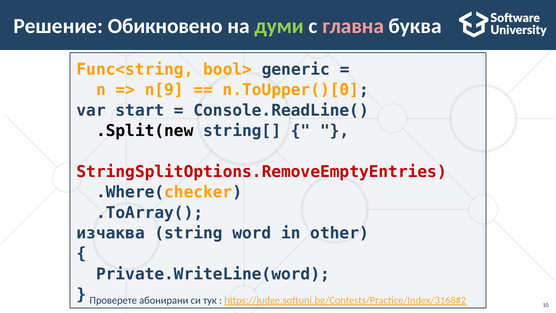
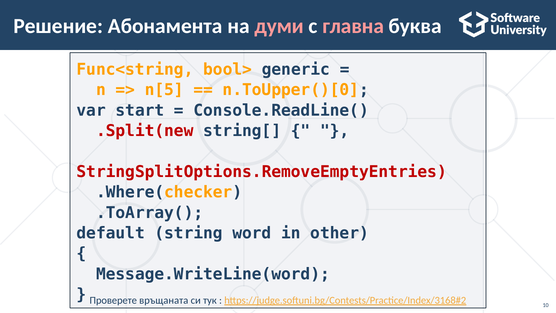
Обикновено: Обикновено -> Абонамента (165, 26)
думи colour: light green -> pink (279, 26)
n[9: n[9 -> n[5 (164, 90)
.Split(new colour: black -> red (145, 131)
изчаква: изчаква -> default (111, 233)
Private.WriteLine(word: Private.WriteLine(word -> Message.WriteLine(word (213, 274)
абонирани: абонирани -> връщаната (164, 300)
